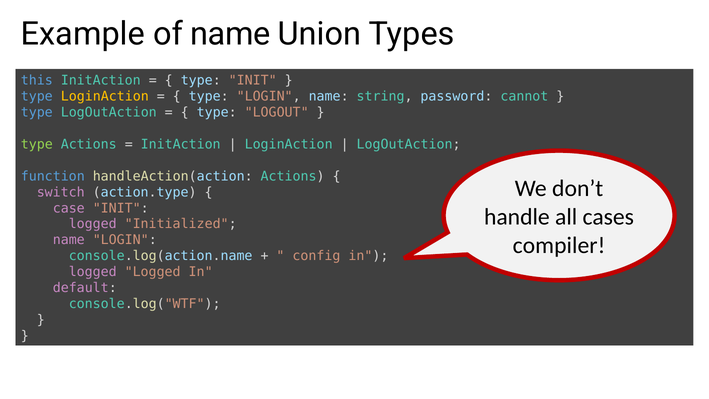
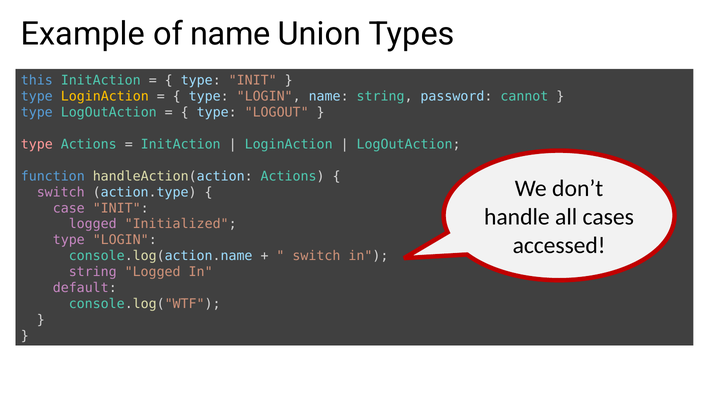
type colour: light green -> pink (37, 144)
name: name -> type (69, 240)
compiler: compiler -> accessed (559, 245)
config: config -> switch (316, 256)
logged: logged -> string (93, 272)
